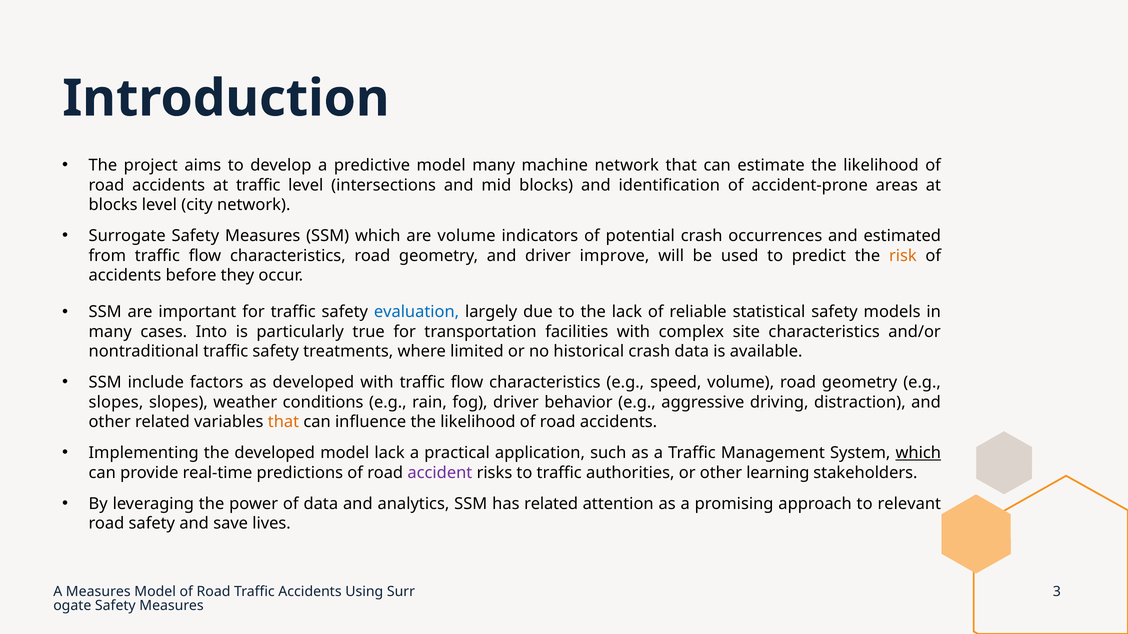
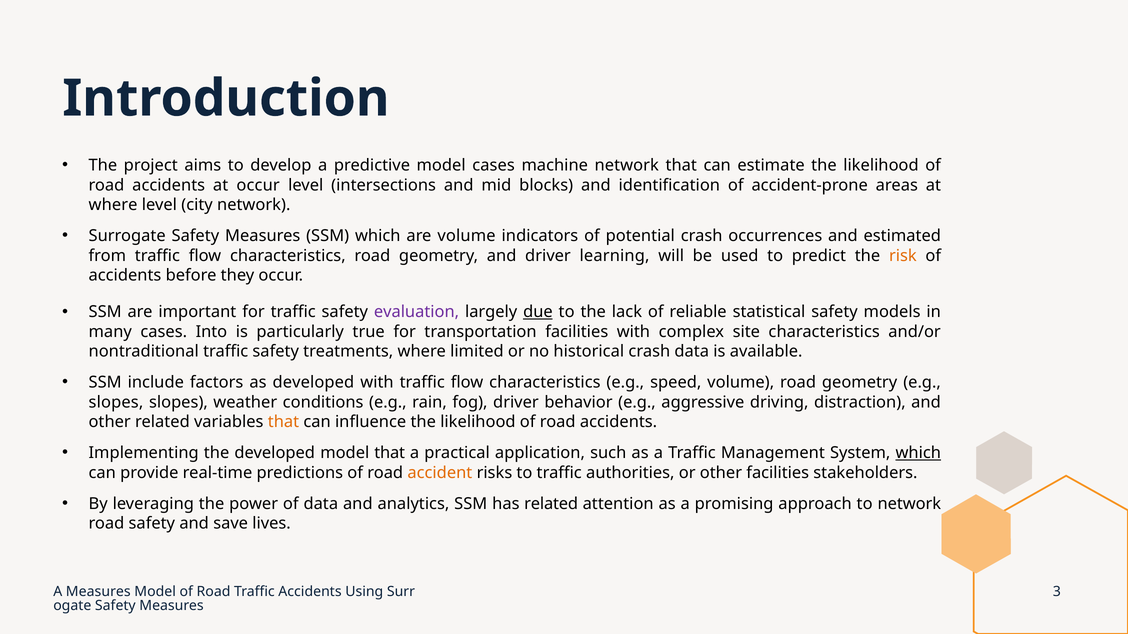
model many: many -> cases (494, 166)
at traffic: traffic -> occur (258, 185)
blocks: blocks -> where (113, 205)
improve: improve -> learning (615, 256)
evaluation colour: blue -> purple (416, 312)
due underline: none -> present (538, 312)
model lack: lack -> that (390, 453)
accident colour: purple -> orange (440, 473)
other learning: learning -> facilities (778, 473)
to relevant: relevant -> network (909, 504)
